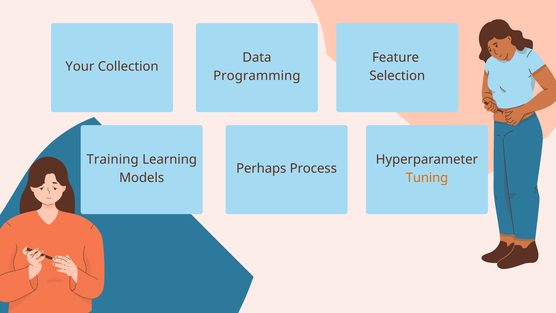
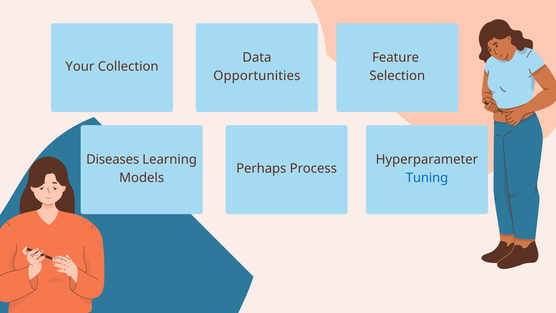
Programming: Programming -> Opportunities (257, 76)
Training: Training -> Diseases (113, 159)
Tuning colour: orange -> blue (427, 178)
